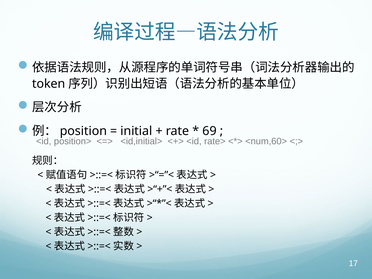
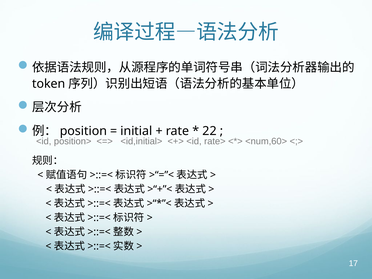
69: 69 -> 22 (210, 131)
